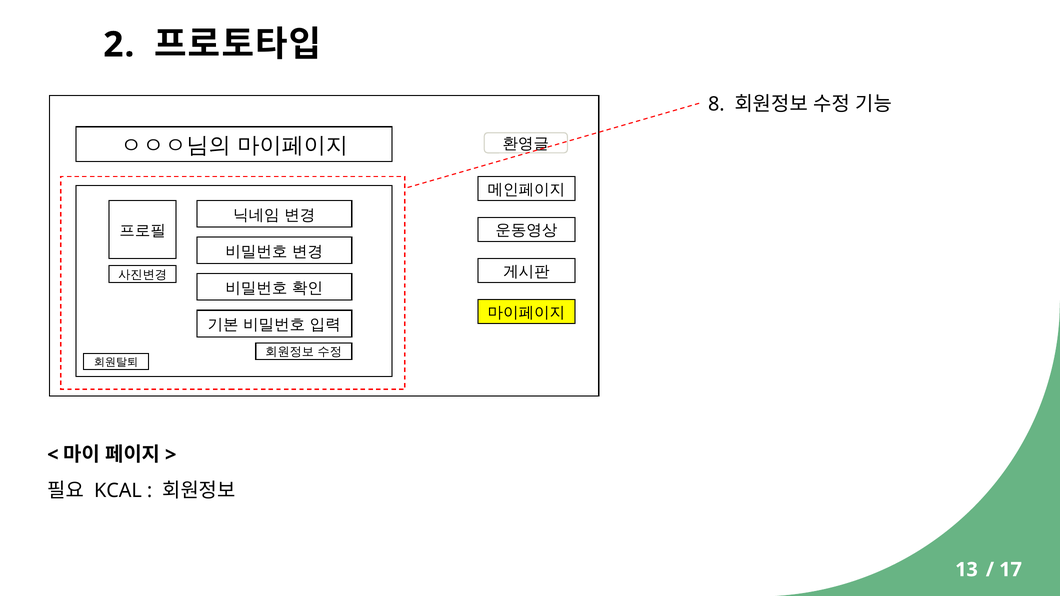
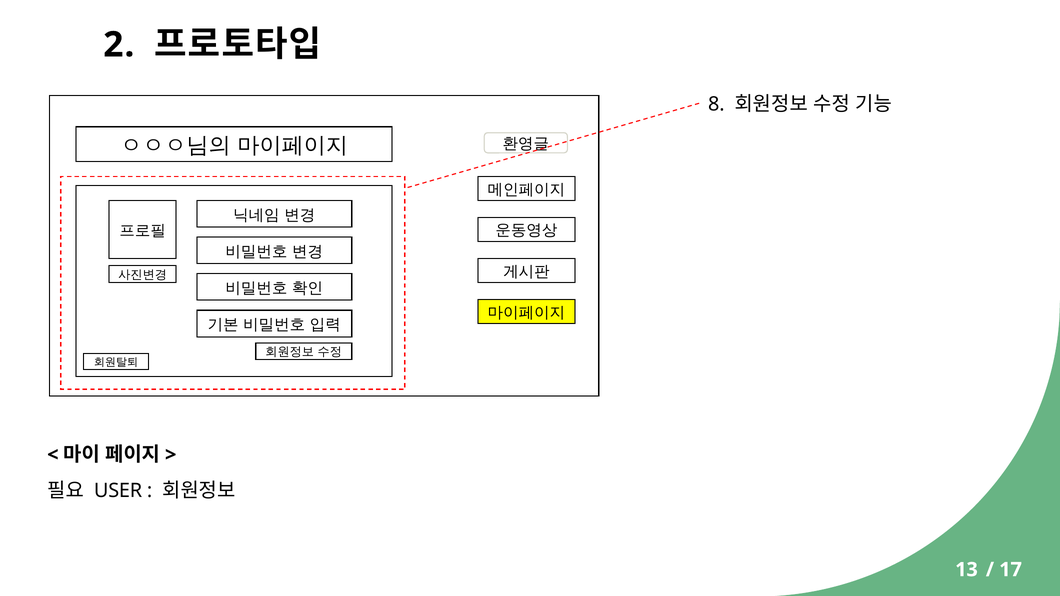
KCAL: KCAL -> USER (118, 491)
